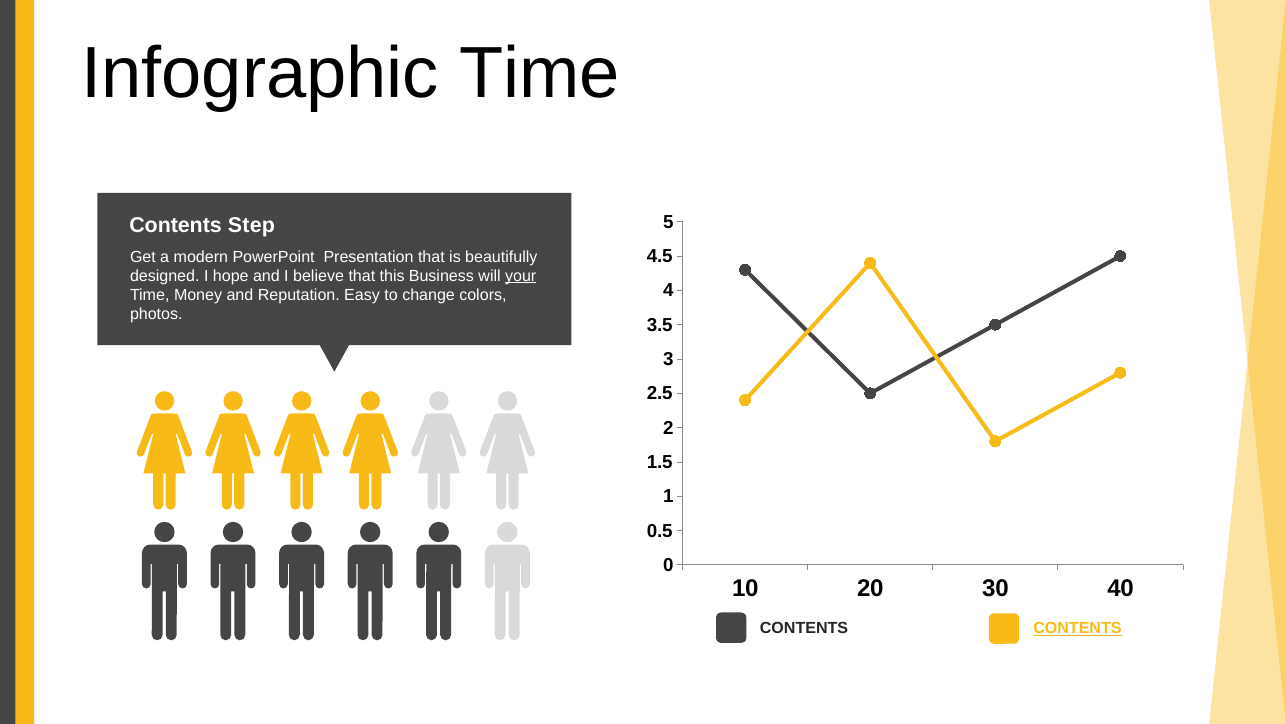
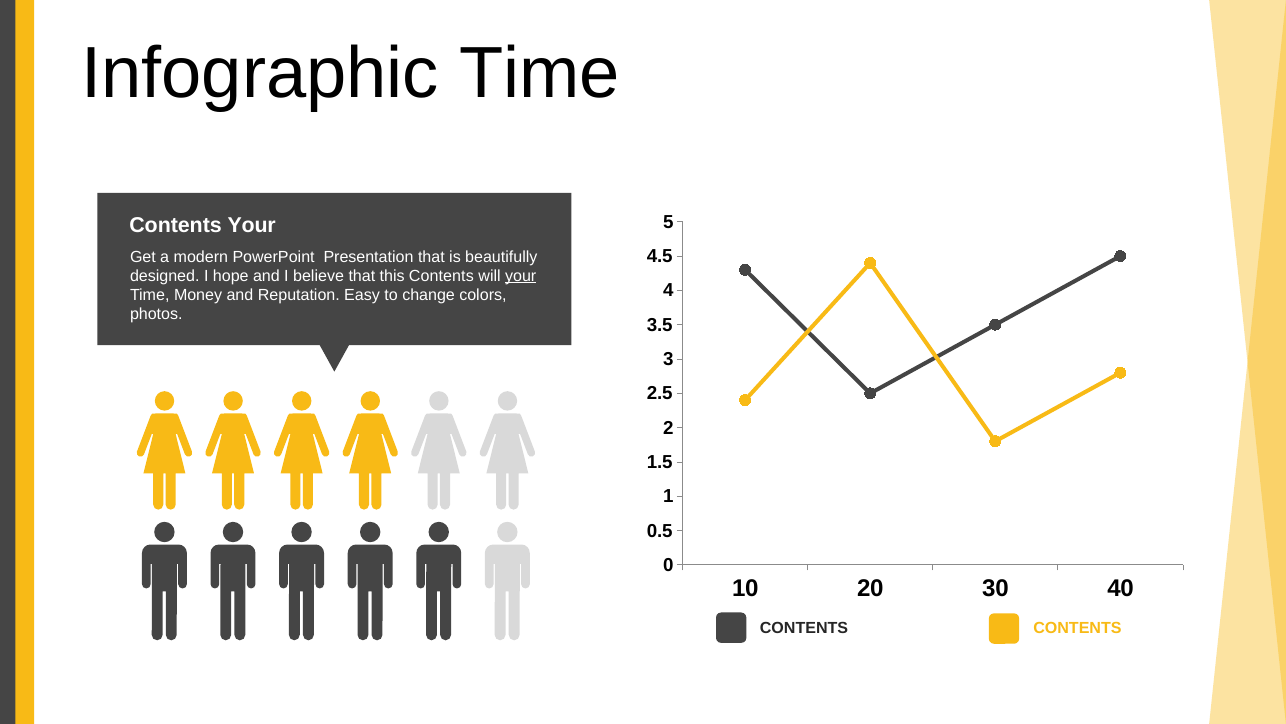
Contents Step: Step -> Your (252, 225)
this Business: Business -> Contents (441, 276)
CONTENTS underline: present -> none (1077, 628)
